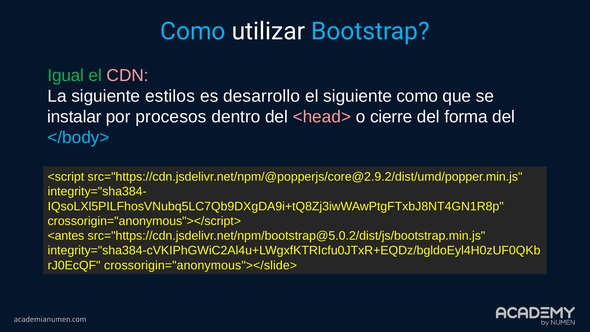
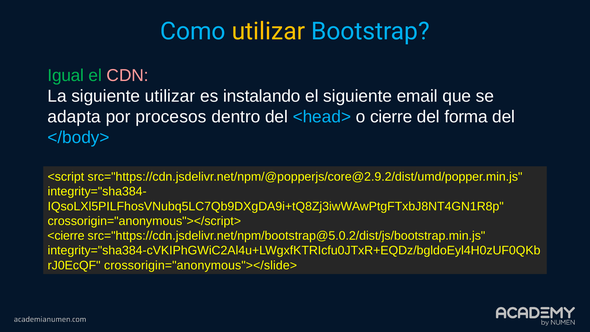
utilizar colour: white -> yellow (268, 31)
siguiente estilos: estilos -> utilizar (170, 96)
desarrollo: desarrollo -> instalando (262, 96)
siguiente como: como -> email (417, 96)
instalar: instalar -> adapta (74, 117)
<head> colour: pink -> light blue (322, 117)
<antes: <antes -> <cierre (66, 236)
